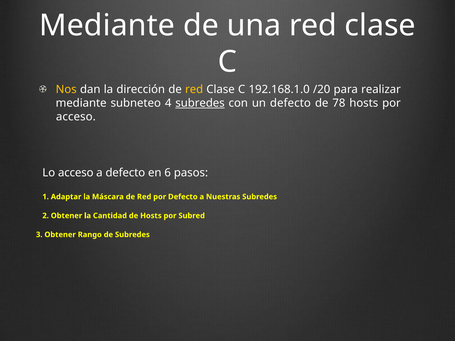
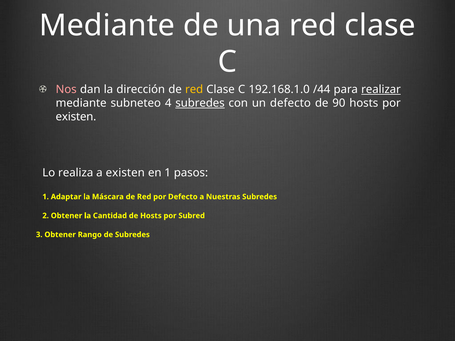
Nos colour: yellow -> pink (66, 90)
/20: /20 -> /44 (322, 90)
realizar underline: none -> present (381, 90)
78: 78 -> 90 (339, 103)
acceso: acceso -> existen (76, 117)
Lo acceso: acceso -> realiza (76, 173)
a defecto: defecto -> existen (125, 173)
en 6: 6 -> 1 (168, 173)
